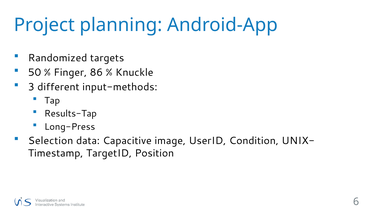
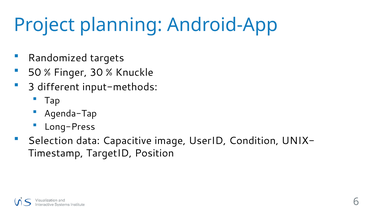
86: 86 -> 30 (96, 72)
Results-Tap: Results-Tap -> Agenda-Tap (71, 114)
